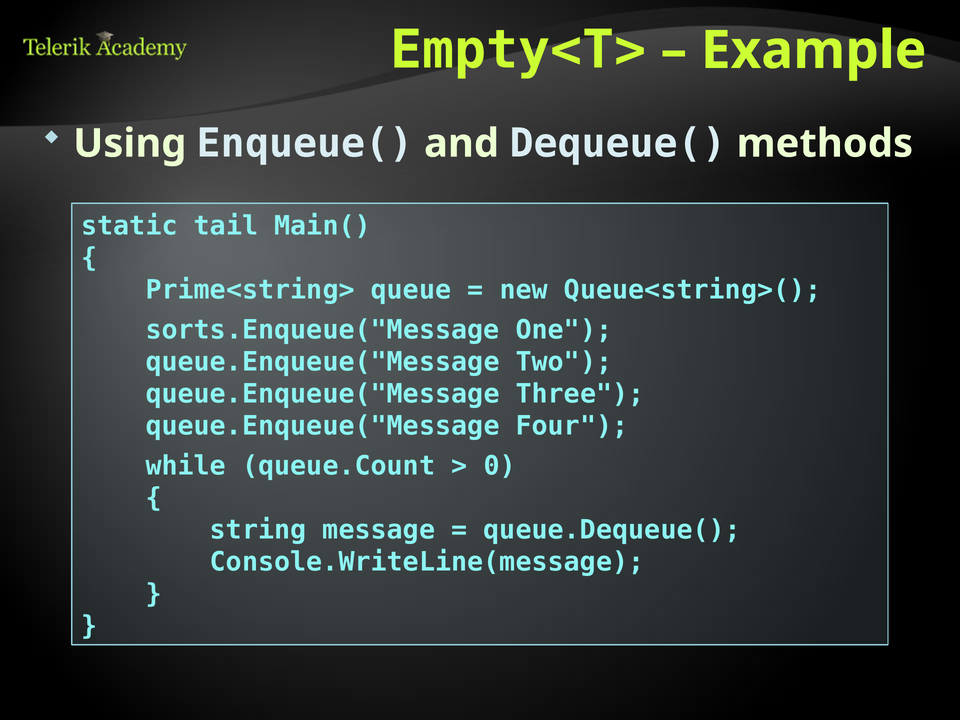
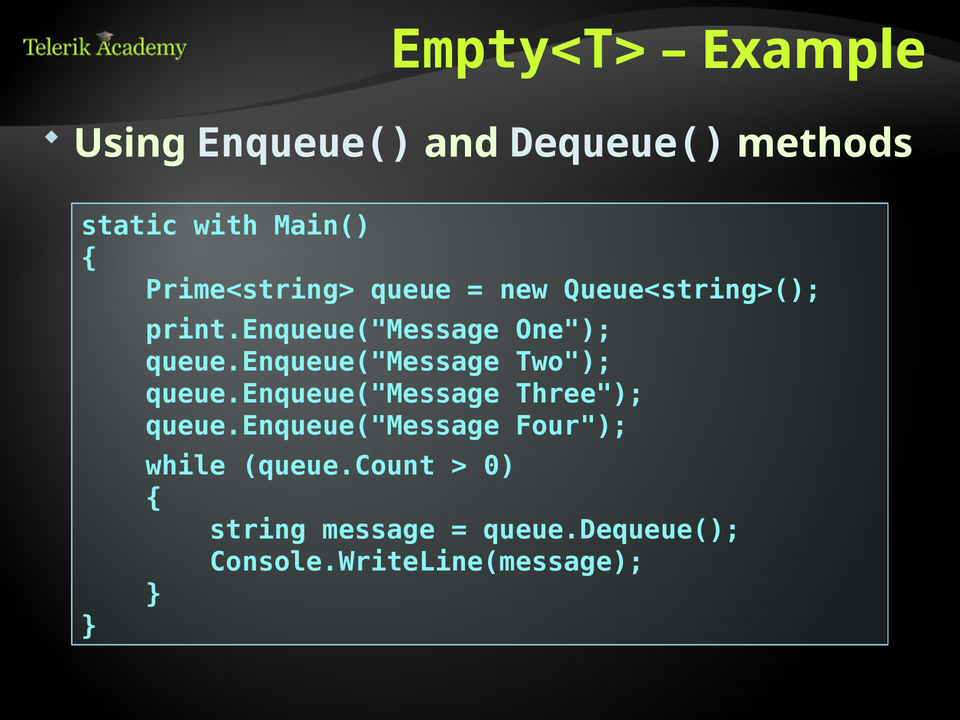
tail: tail -> with (226, 226)
sorts.Enqueue("Message: sorts.Enqueue("Message -> print.Enqueue("Message (323, 330)
